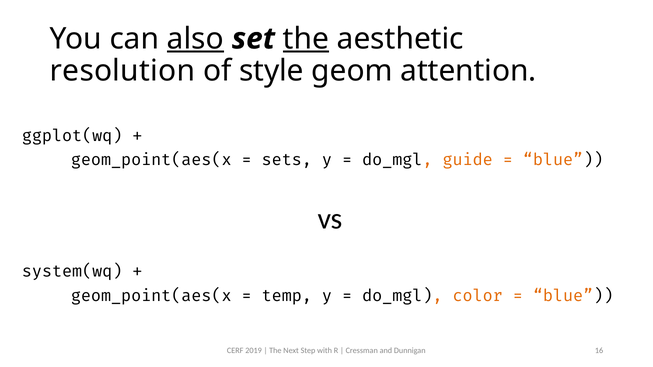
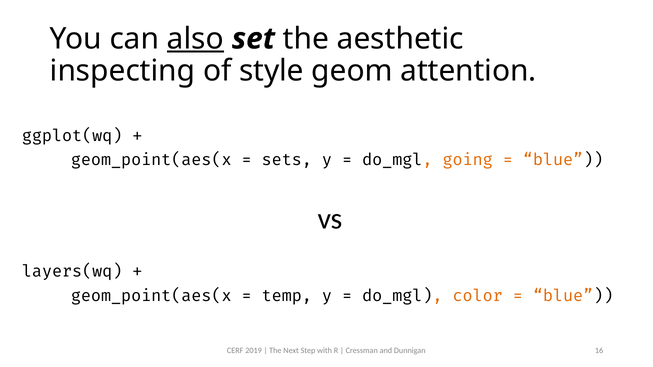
the underline: present -> none (306, 39)
resolution: resolution -> inspecting (123, 71)
guide: guide -> going (468, 160)
system(wq: system(wq -> layers(wq (72, 272)
